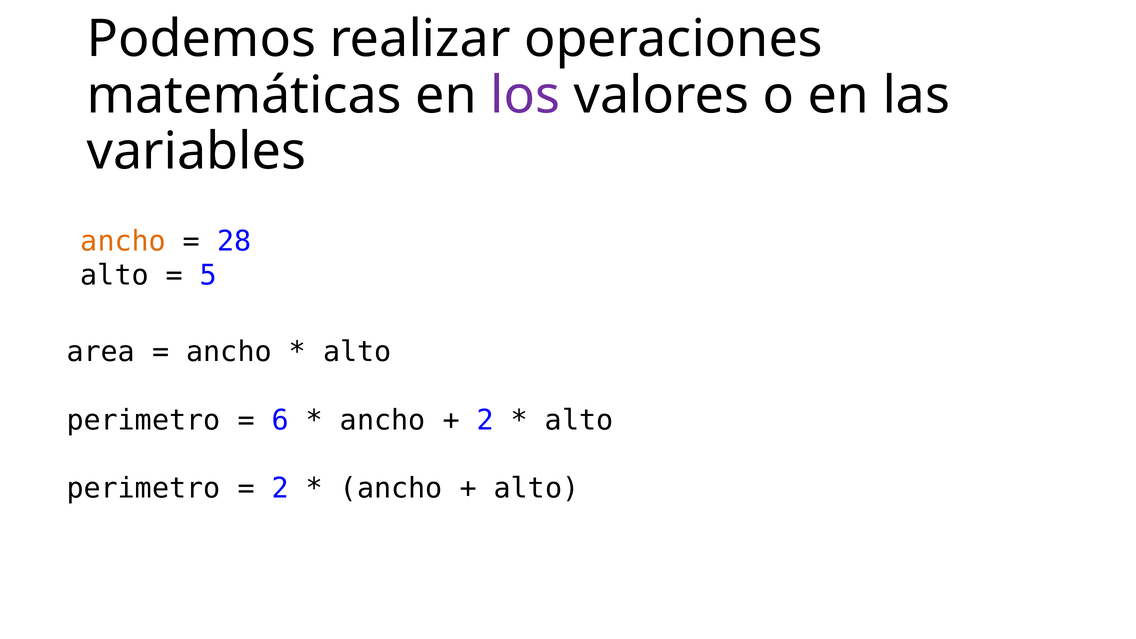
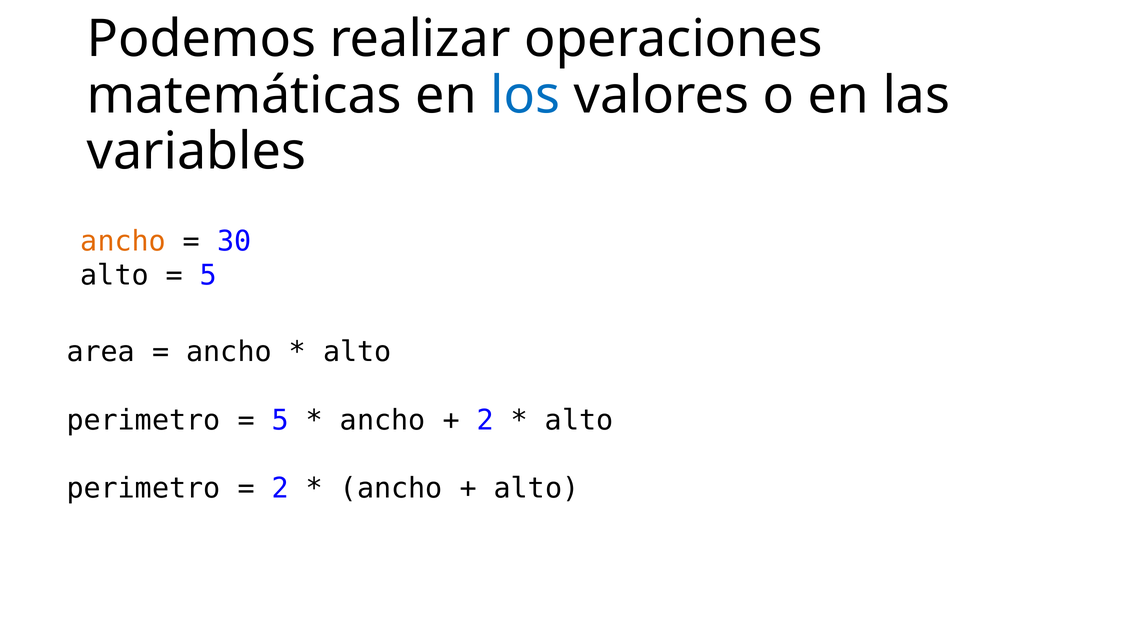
los colour: purple -> blue (525, 95)
28: 28 -> 30 (234, 241)
6: 6 -> 5 (280, 420)
